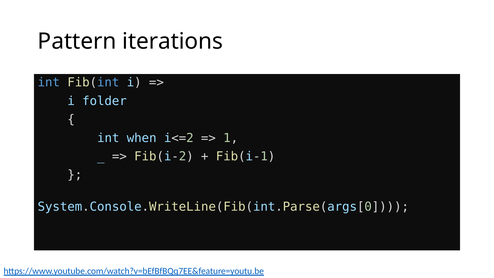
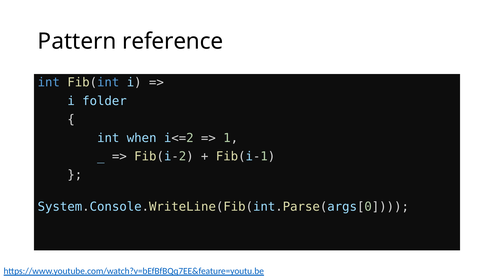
iterations: iterations -> reference (173, 41)
